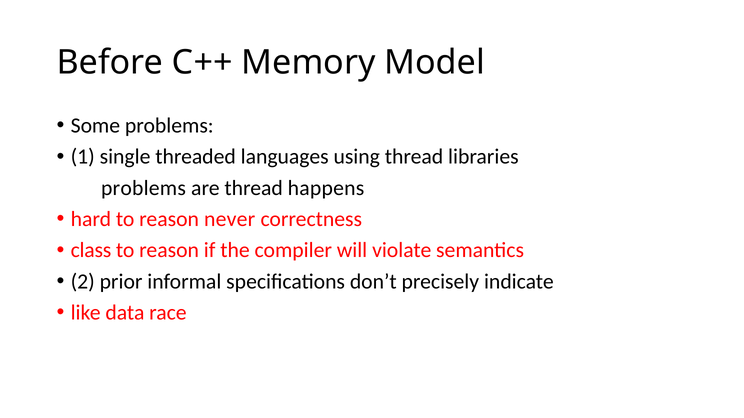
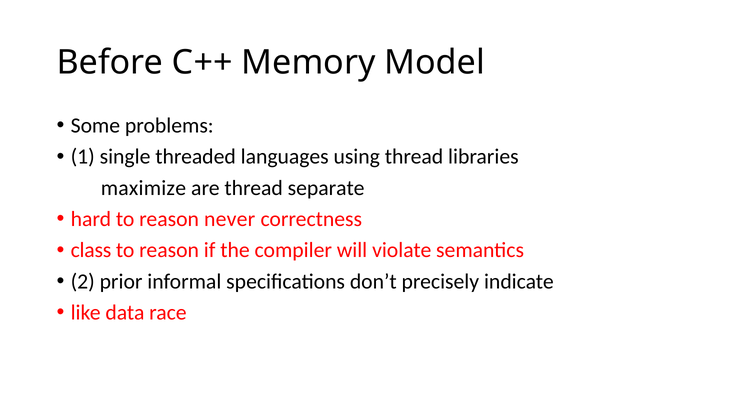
problems: problems -> maximize (143, 188)
happens: happens -> separate (326, 188)
